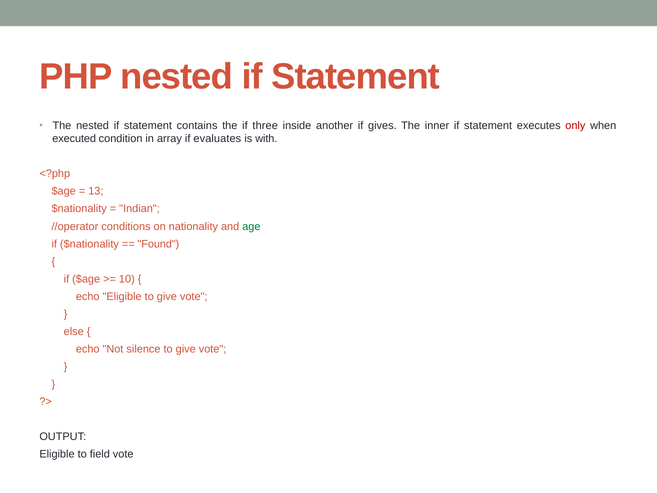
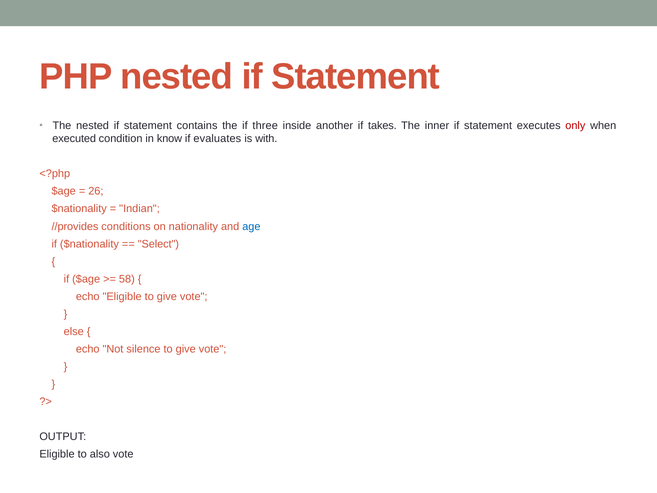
gives: gives -> takes (382, 126)
array: array -> know (170, 139)
13: 13 -> 26 (96, 191)
//operator: //operator -> //provides (75, 226)
age colour: green -> blue (251, 226)
Found: Found -> Select (158, 244)
10: 10 -> 58 (127, 279)
field: field -> also (100, 454)
